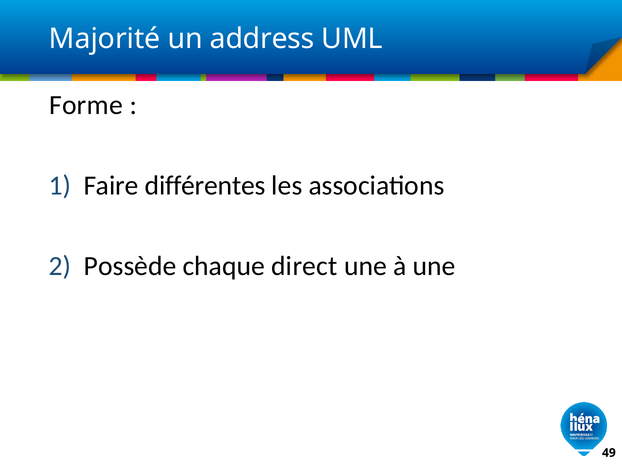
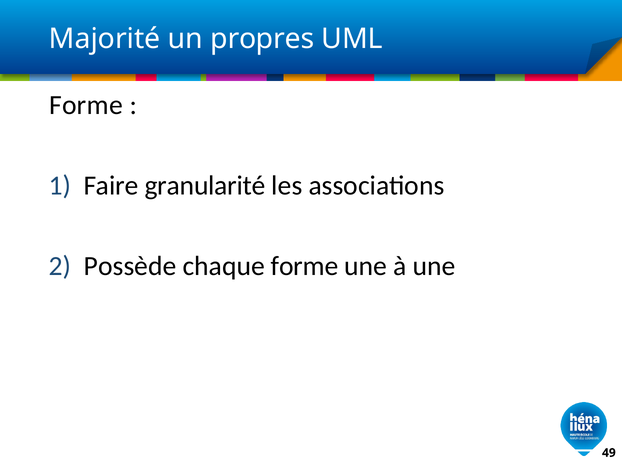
address: address -> propres (262, 39)
différentes: différentes -> granularité (205, 186)
chaque direct: direct -> forme (305, 266)
